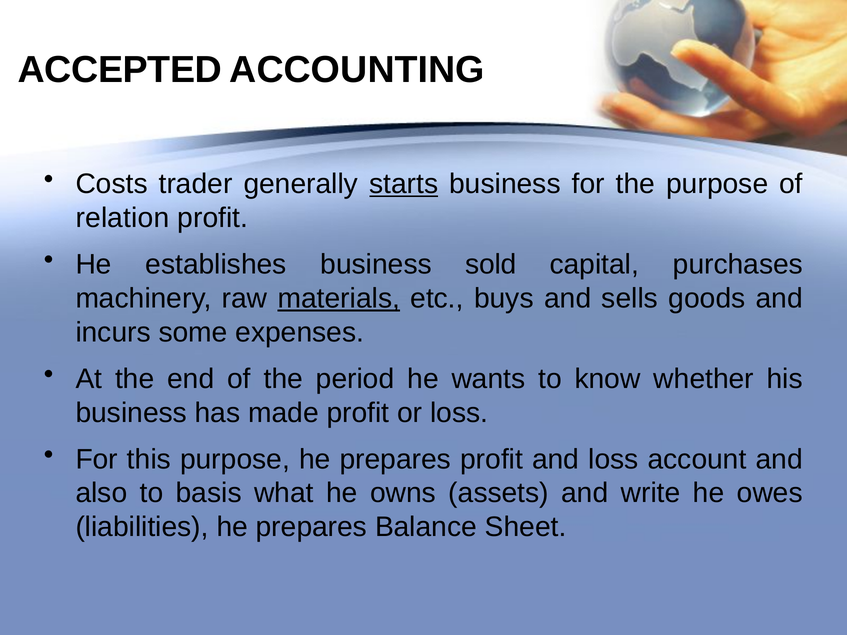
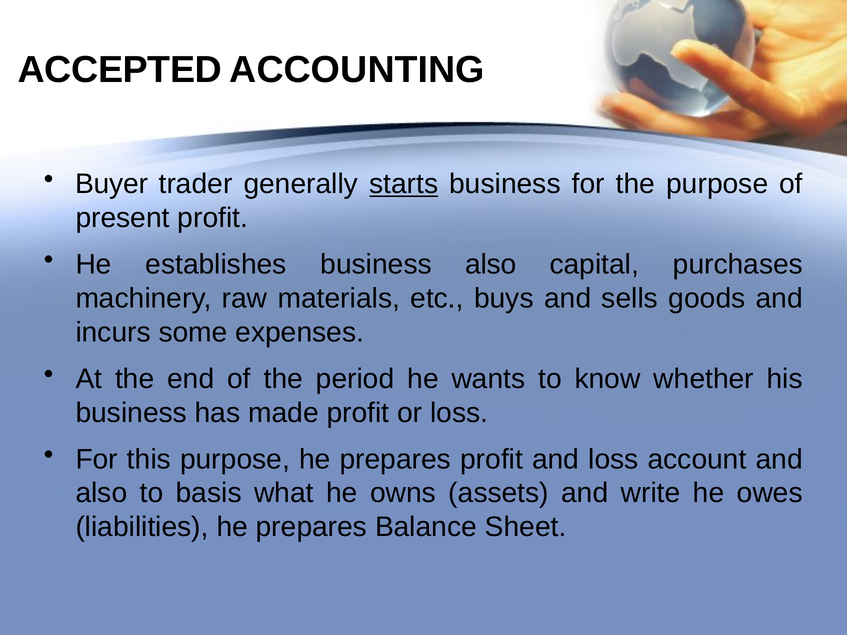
Costs: Costs -> Buyer (112, 184)
relation: relation -> present (123, 218)
business sold: sold -> also (491, 265)
materials underline: present -> none (339, 299)
